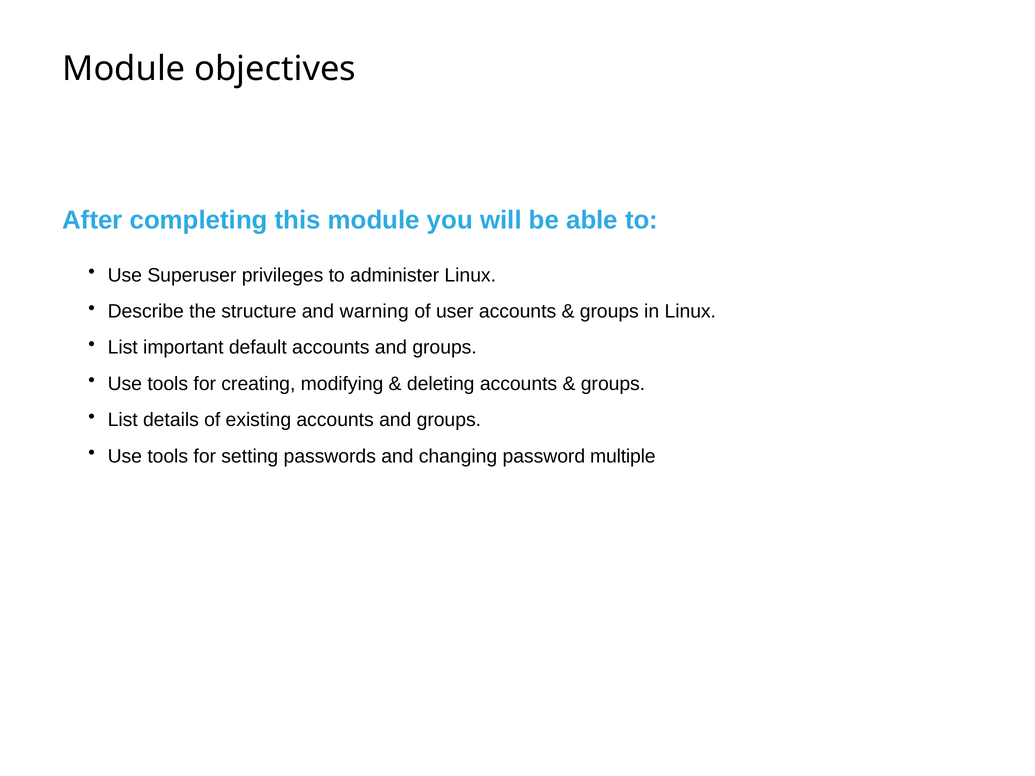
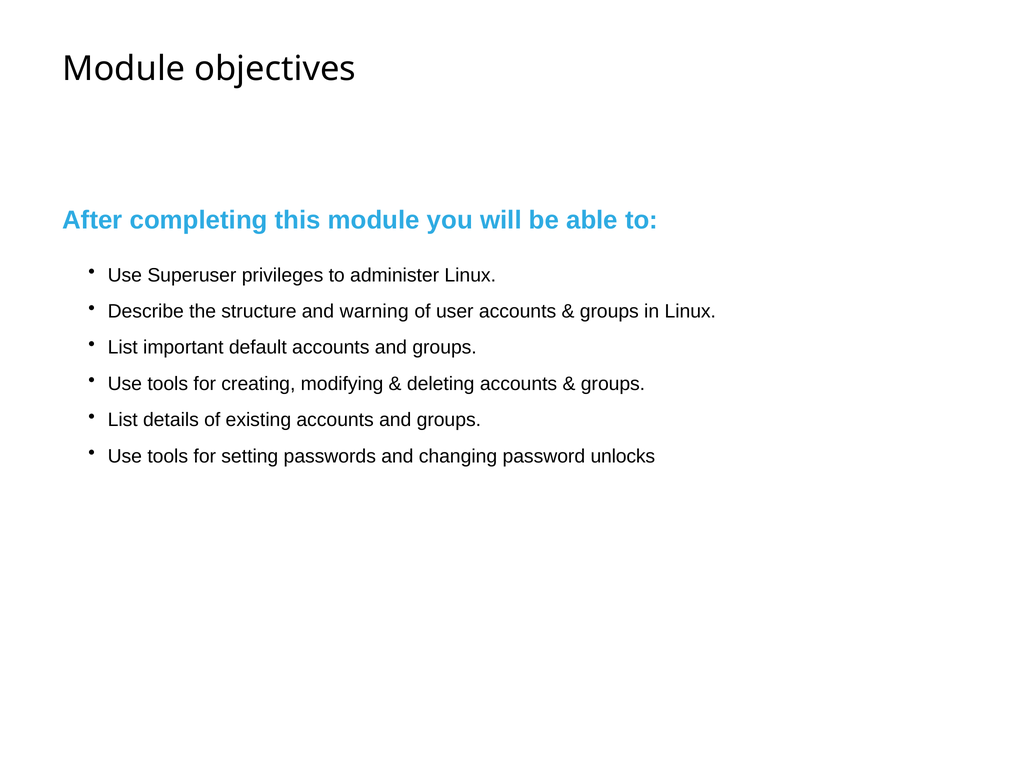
multiple: multiple -> unlocks (623, 456)
